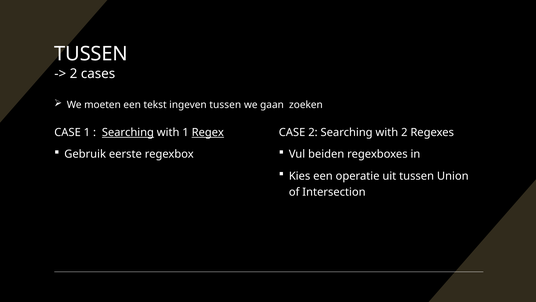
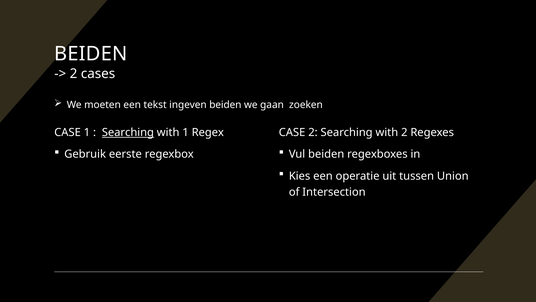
TUSSEN: TUSSEN -> BEIDEN (91, 54)
ingeven tussen: tussen -> beiden (225, 105)
Regex underline: present -> none (208, 132)
